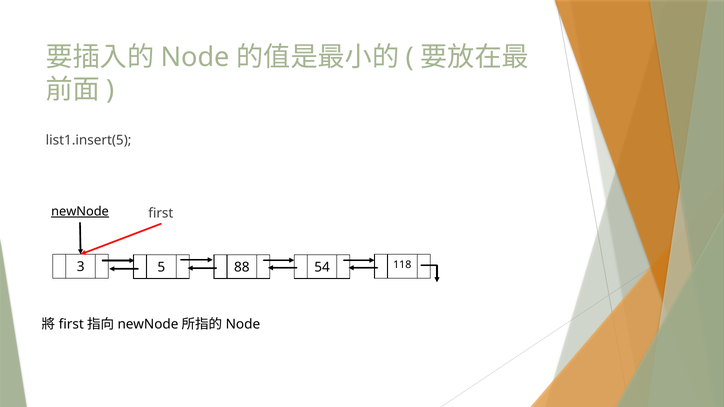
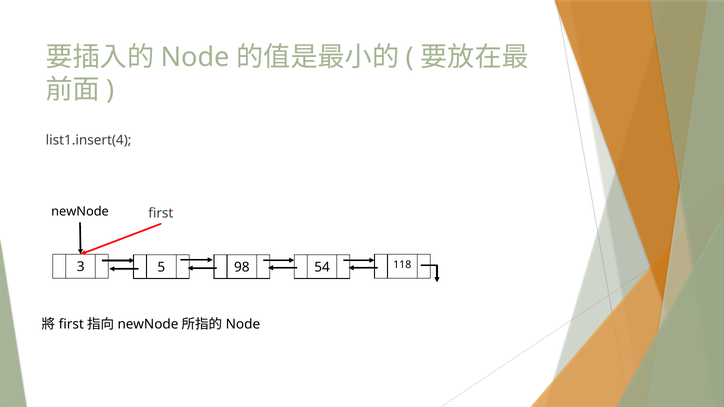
list1.insert(5: list1.insert(5 -> list1.insert(4 (89, 140)
newNode underline: present -> none (80, 212)
88: 88 -> 98 (242, 267)
